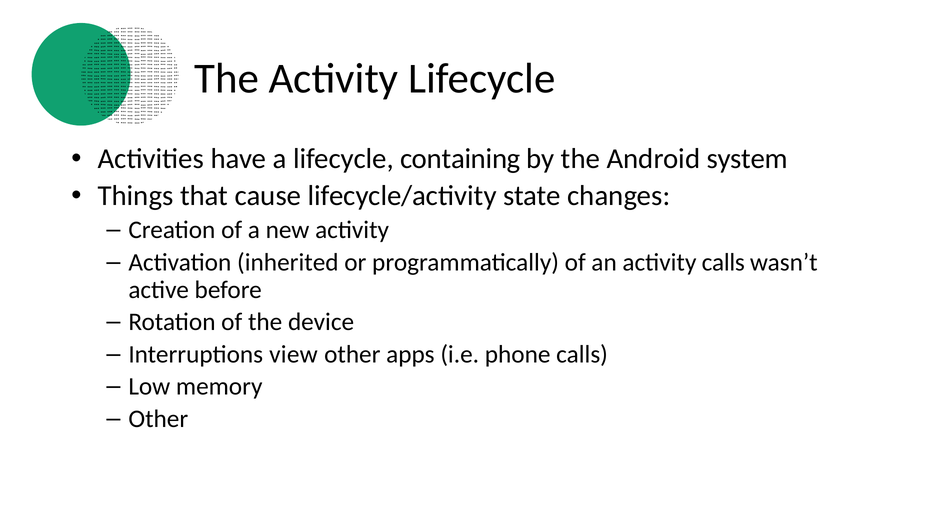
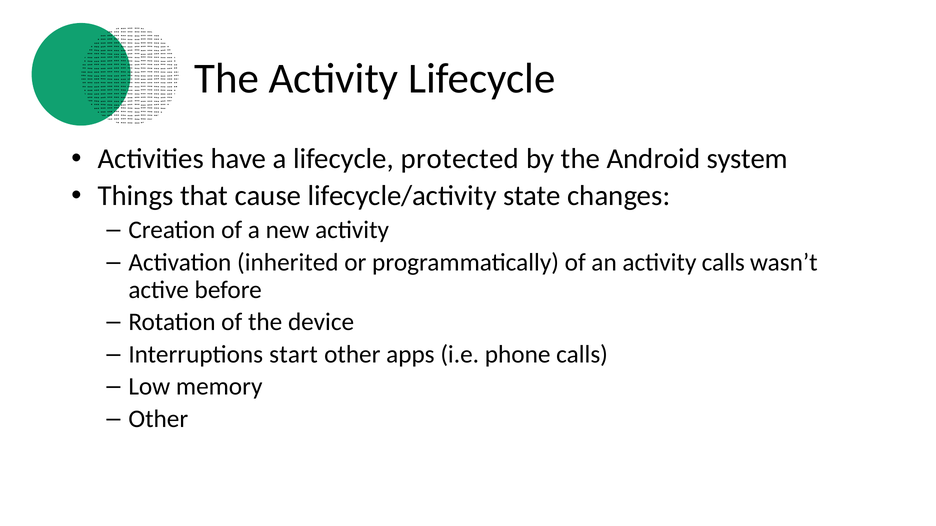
containing: containing -> protected (460, 159)
view: view -> start (293, 355)
